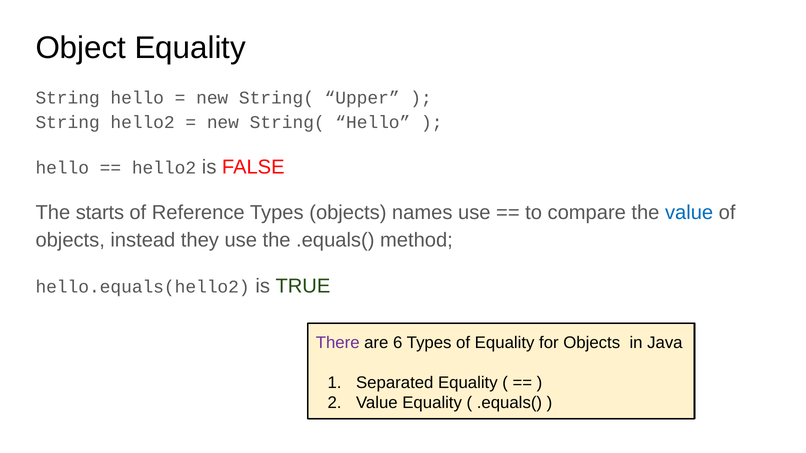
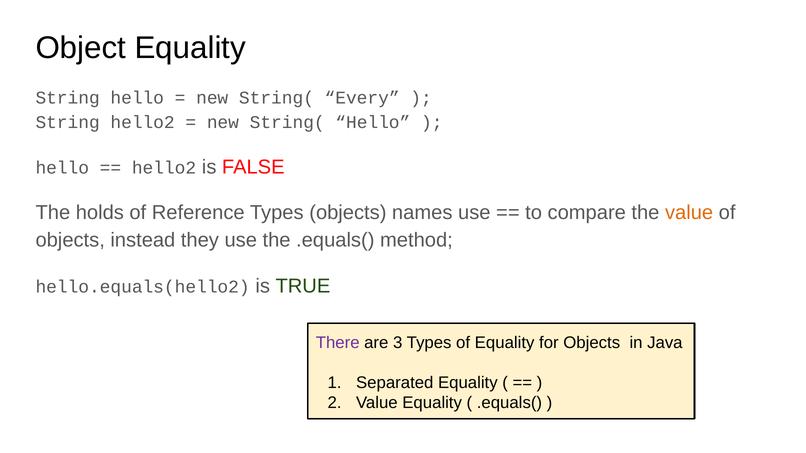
Upper: Upper -> Every (362, 98)
starts: starts -> holds (100, 213)
value colour: blue -> orange (689, 213)
6: 6 -> 3 (398, 343)
